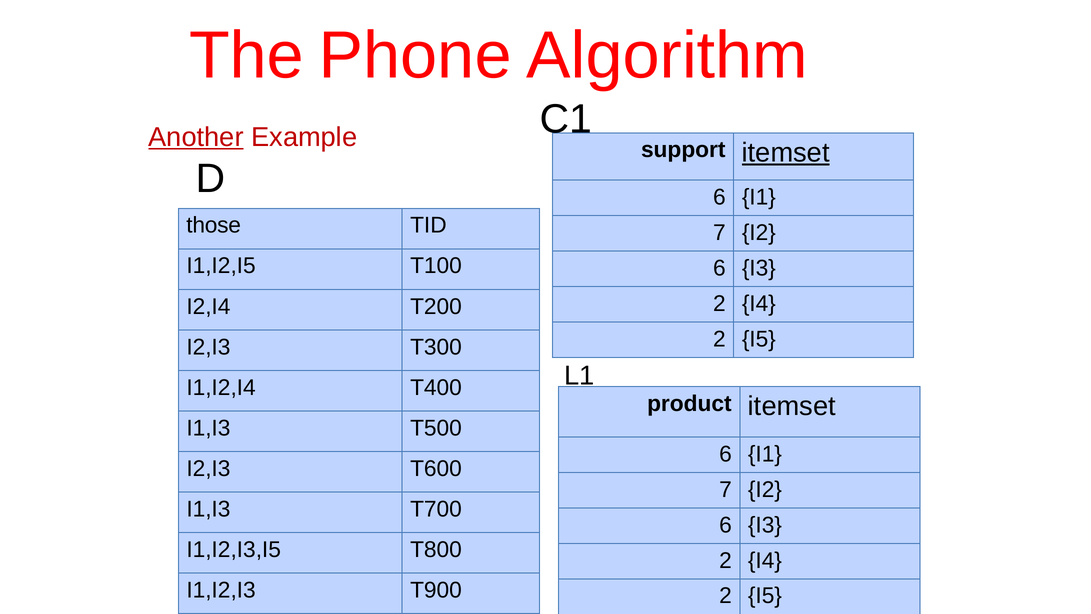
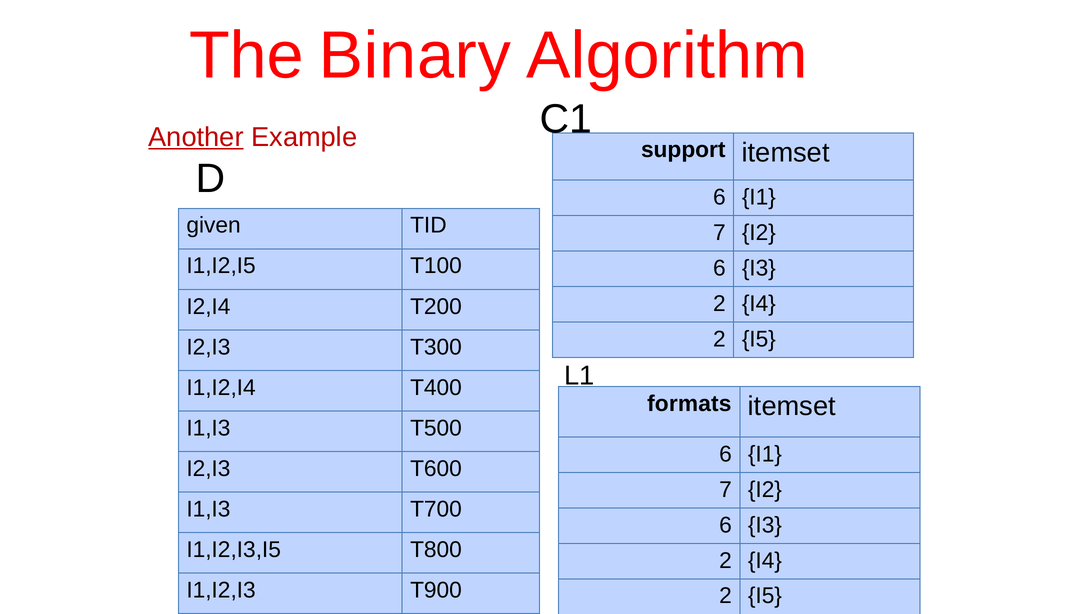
Phone: Phone -> Binary (415, 56)
itemset underline: present -> none (786, 153)
those: those -> given (214, 225)
product: product -> formats (689, 403)
